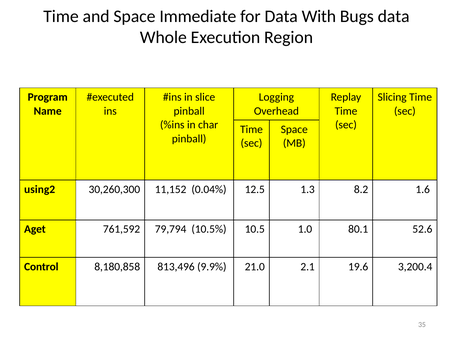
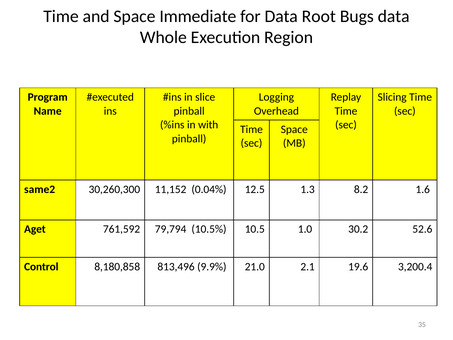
With: With -> Root (319, 16)
char: char -> with (208, 125)
using2: using2 -> same2 (40, 189)
80.1: 80.1 -> 30.2 (358, 229)
